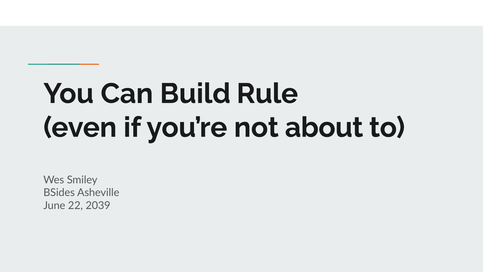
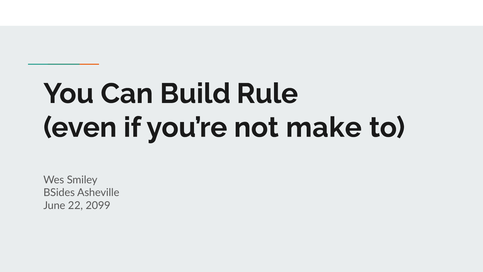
about: about -> make (324, 127)
2039: 2039 -> 2099 (98, 205)
